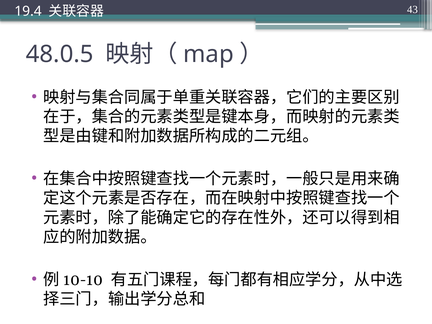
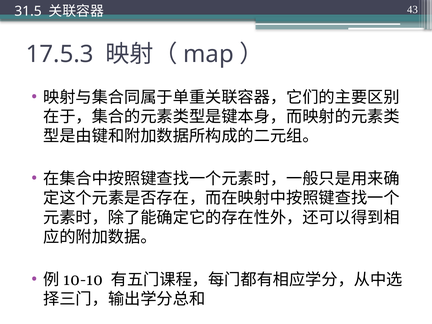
19.4: 19.4 -> 31.5 (28, 11)
48.0.5: 48.0.5 -> 17.5.3 (60, 54)
